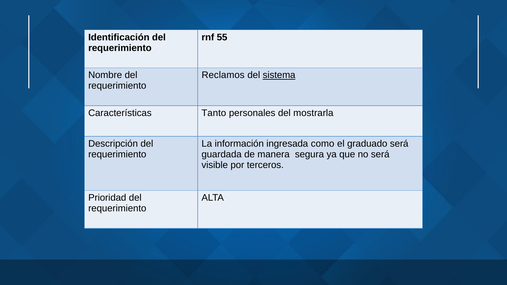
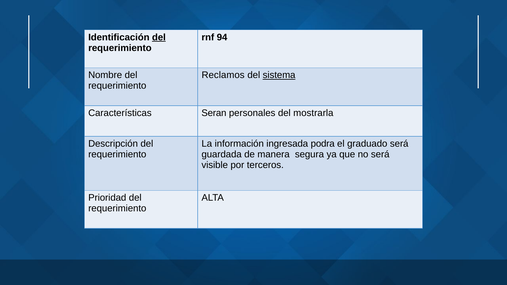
del underline: none -> present (159, 37)
55: 55 -> 94 (222, 37)
Tanto: Tanto -> Seran (214, 113)
como: como -> podra (323, 144)
